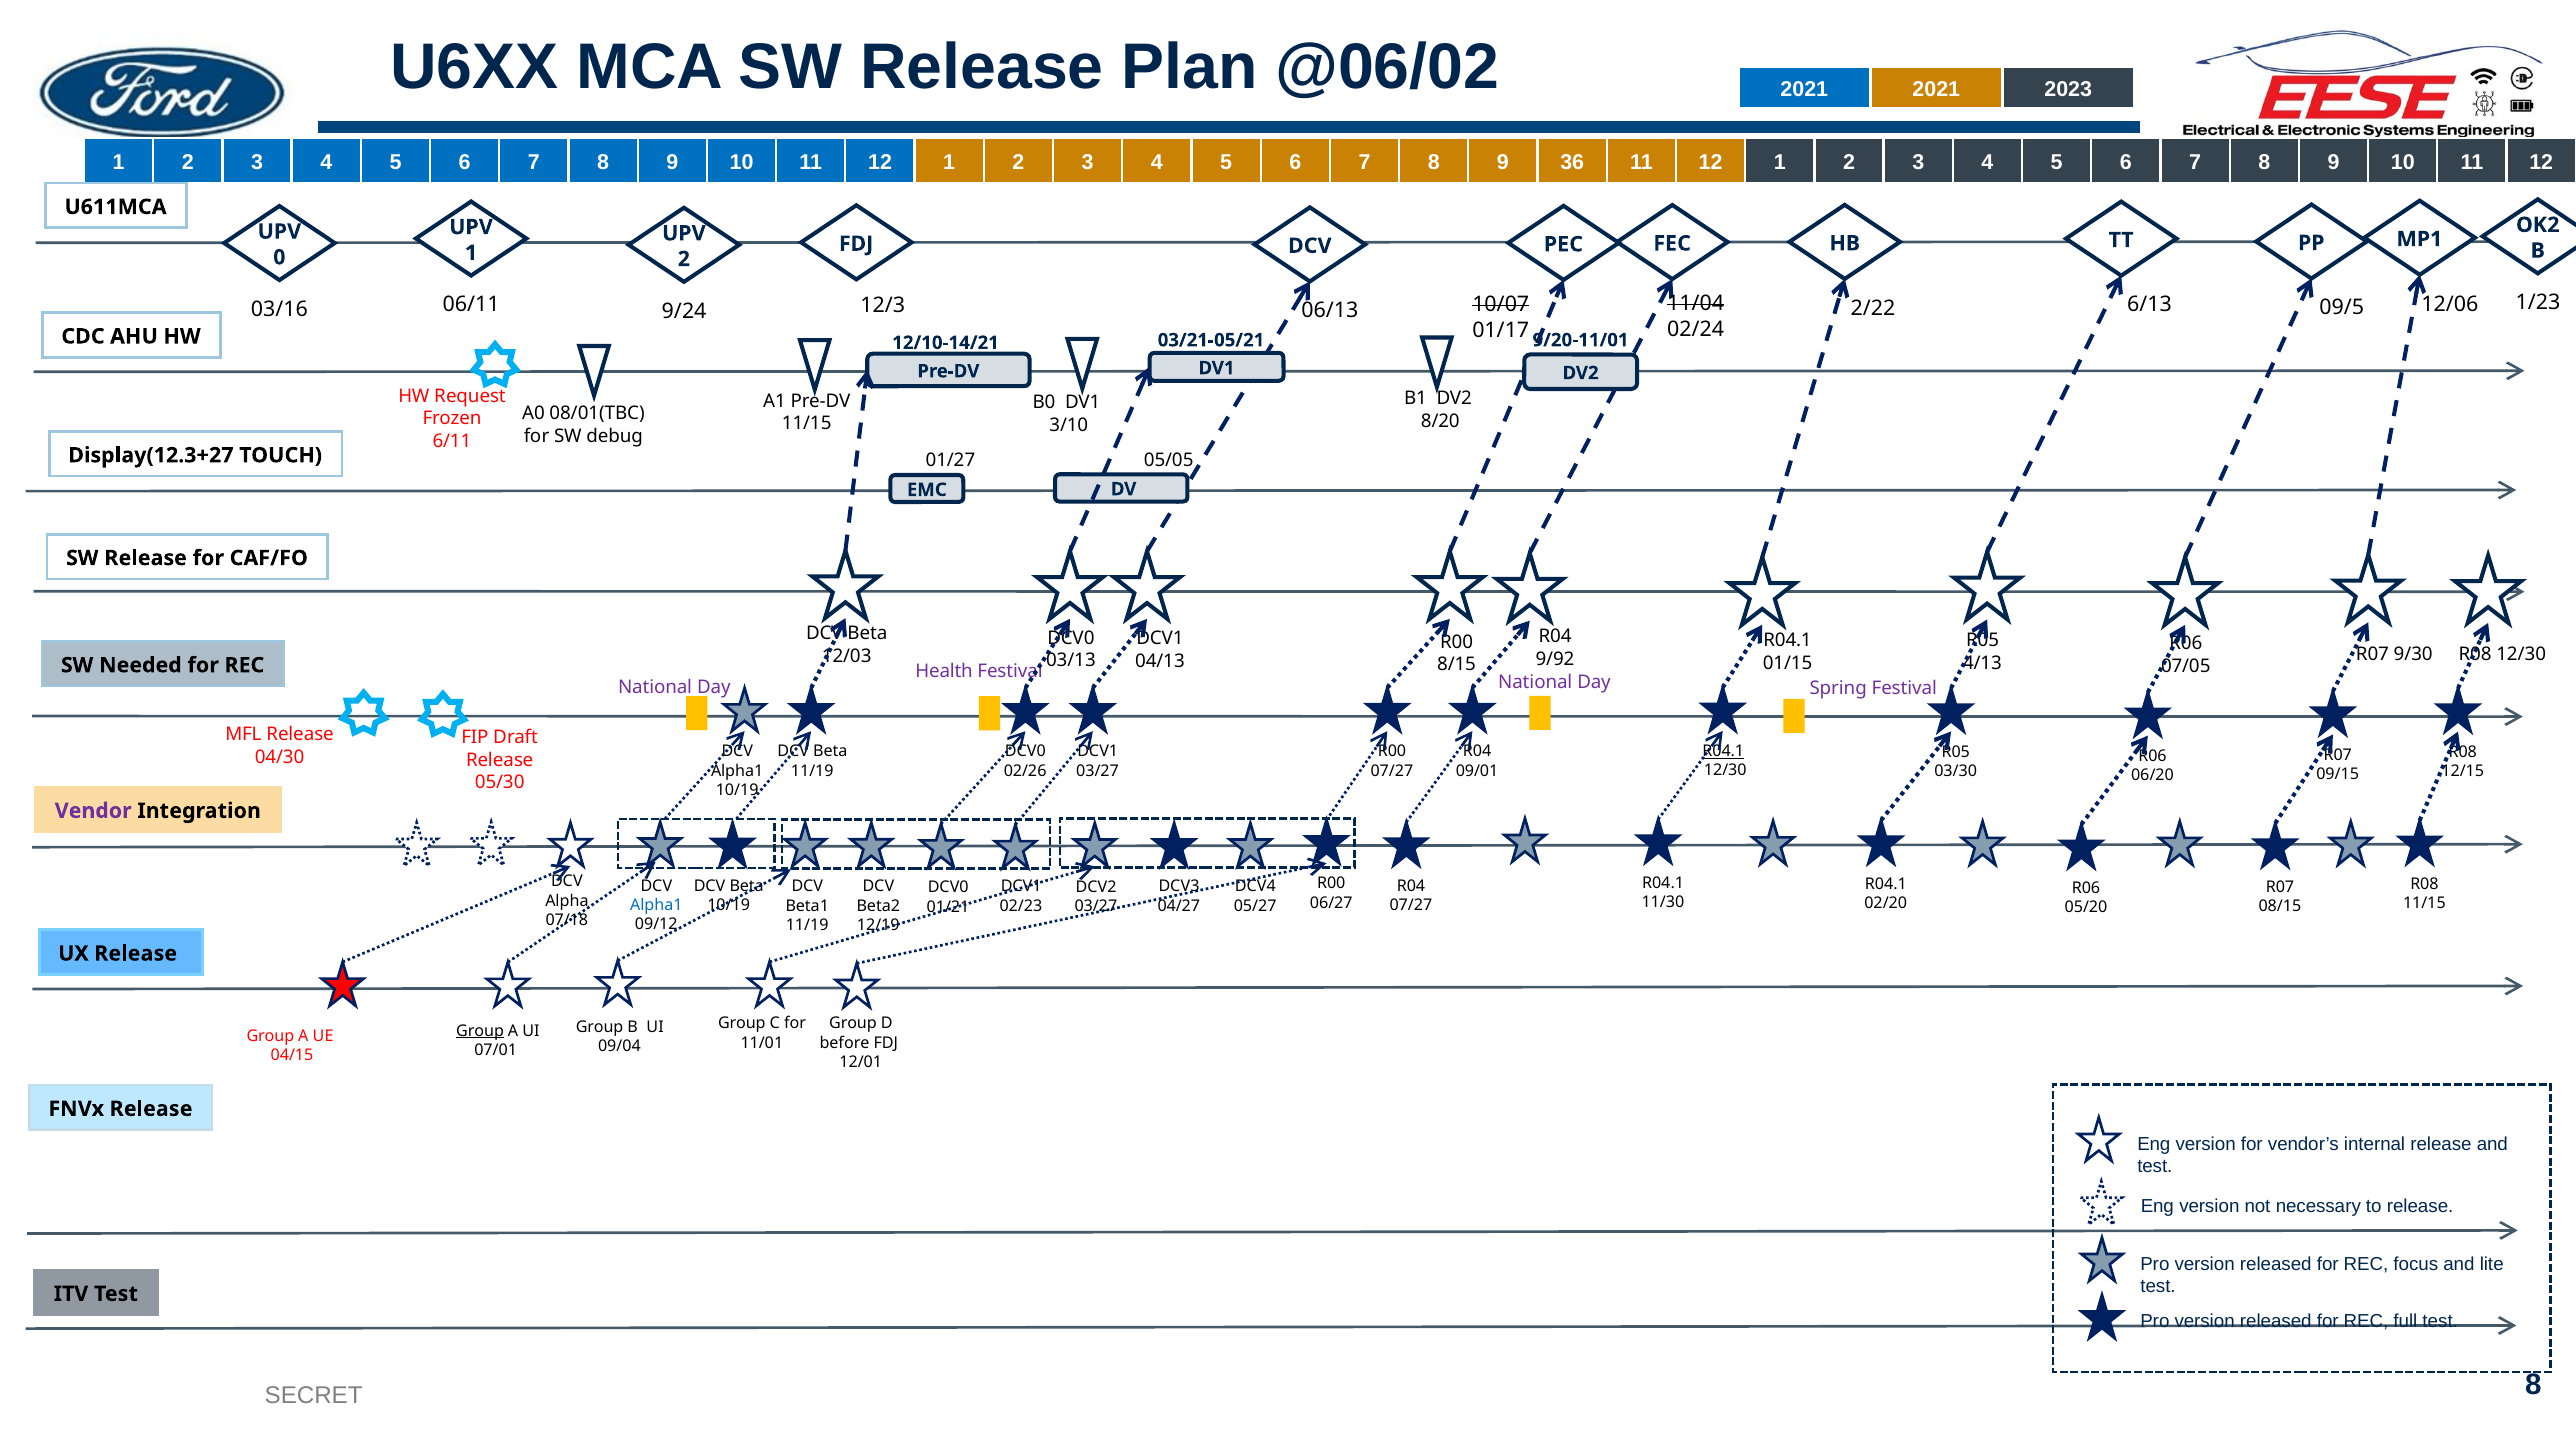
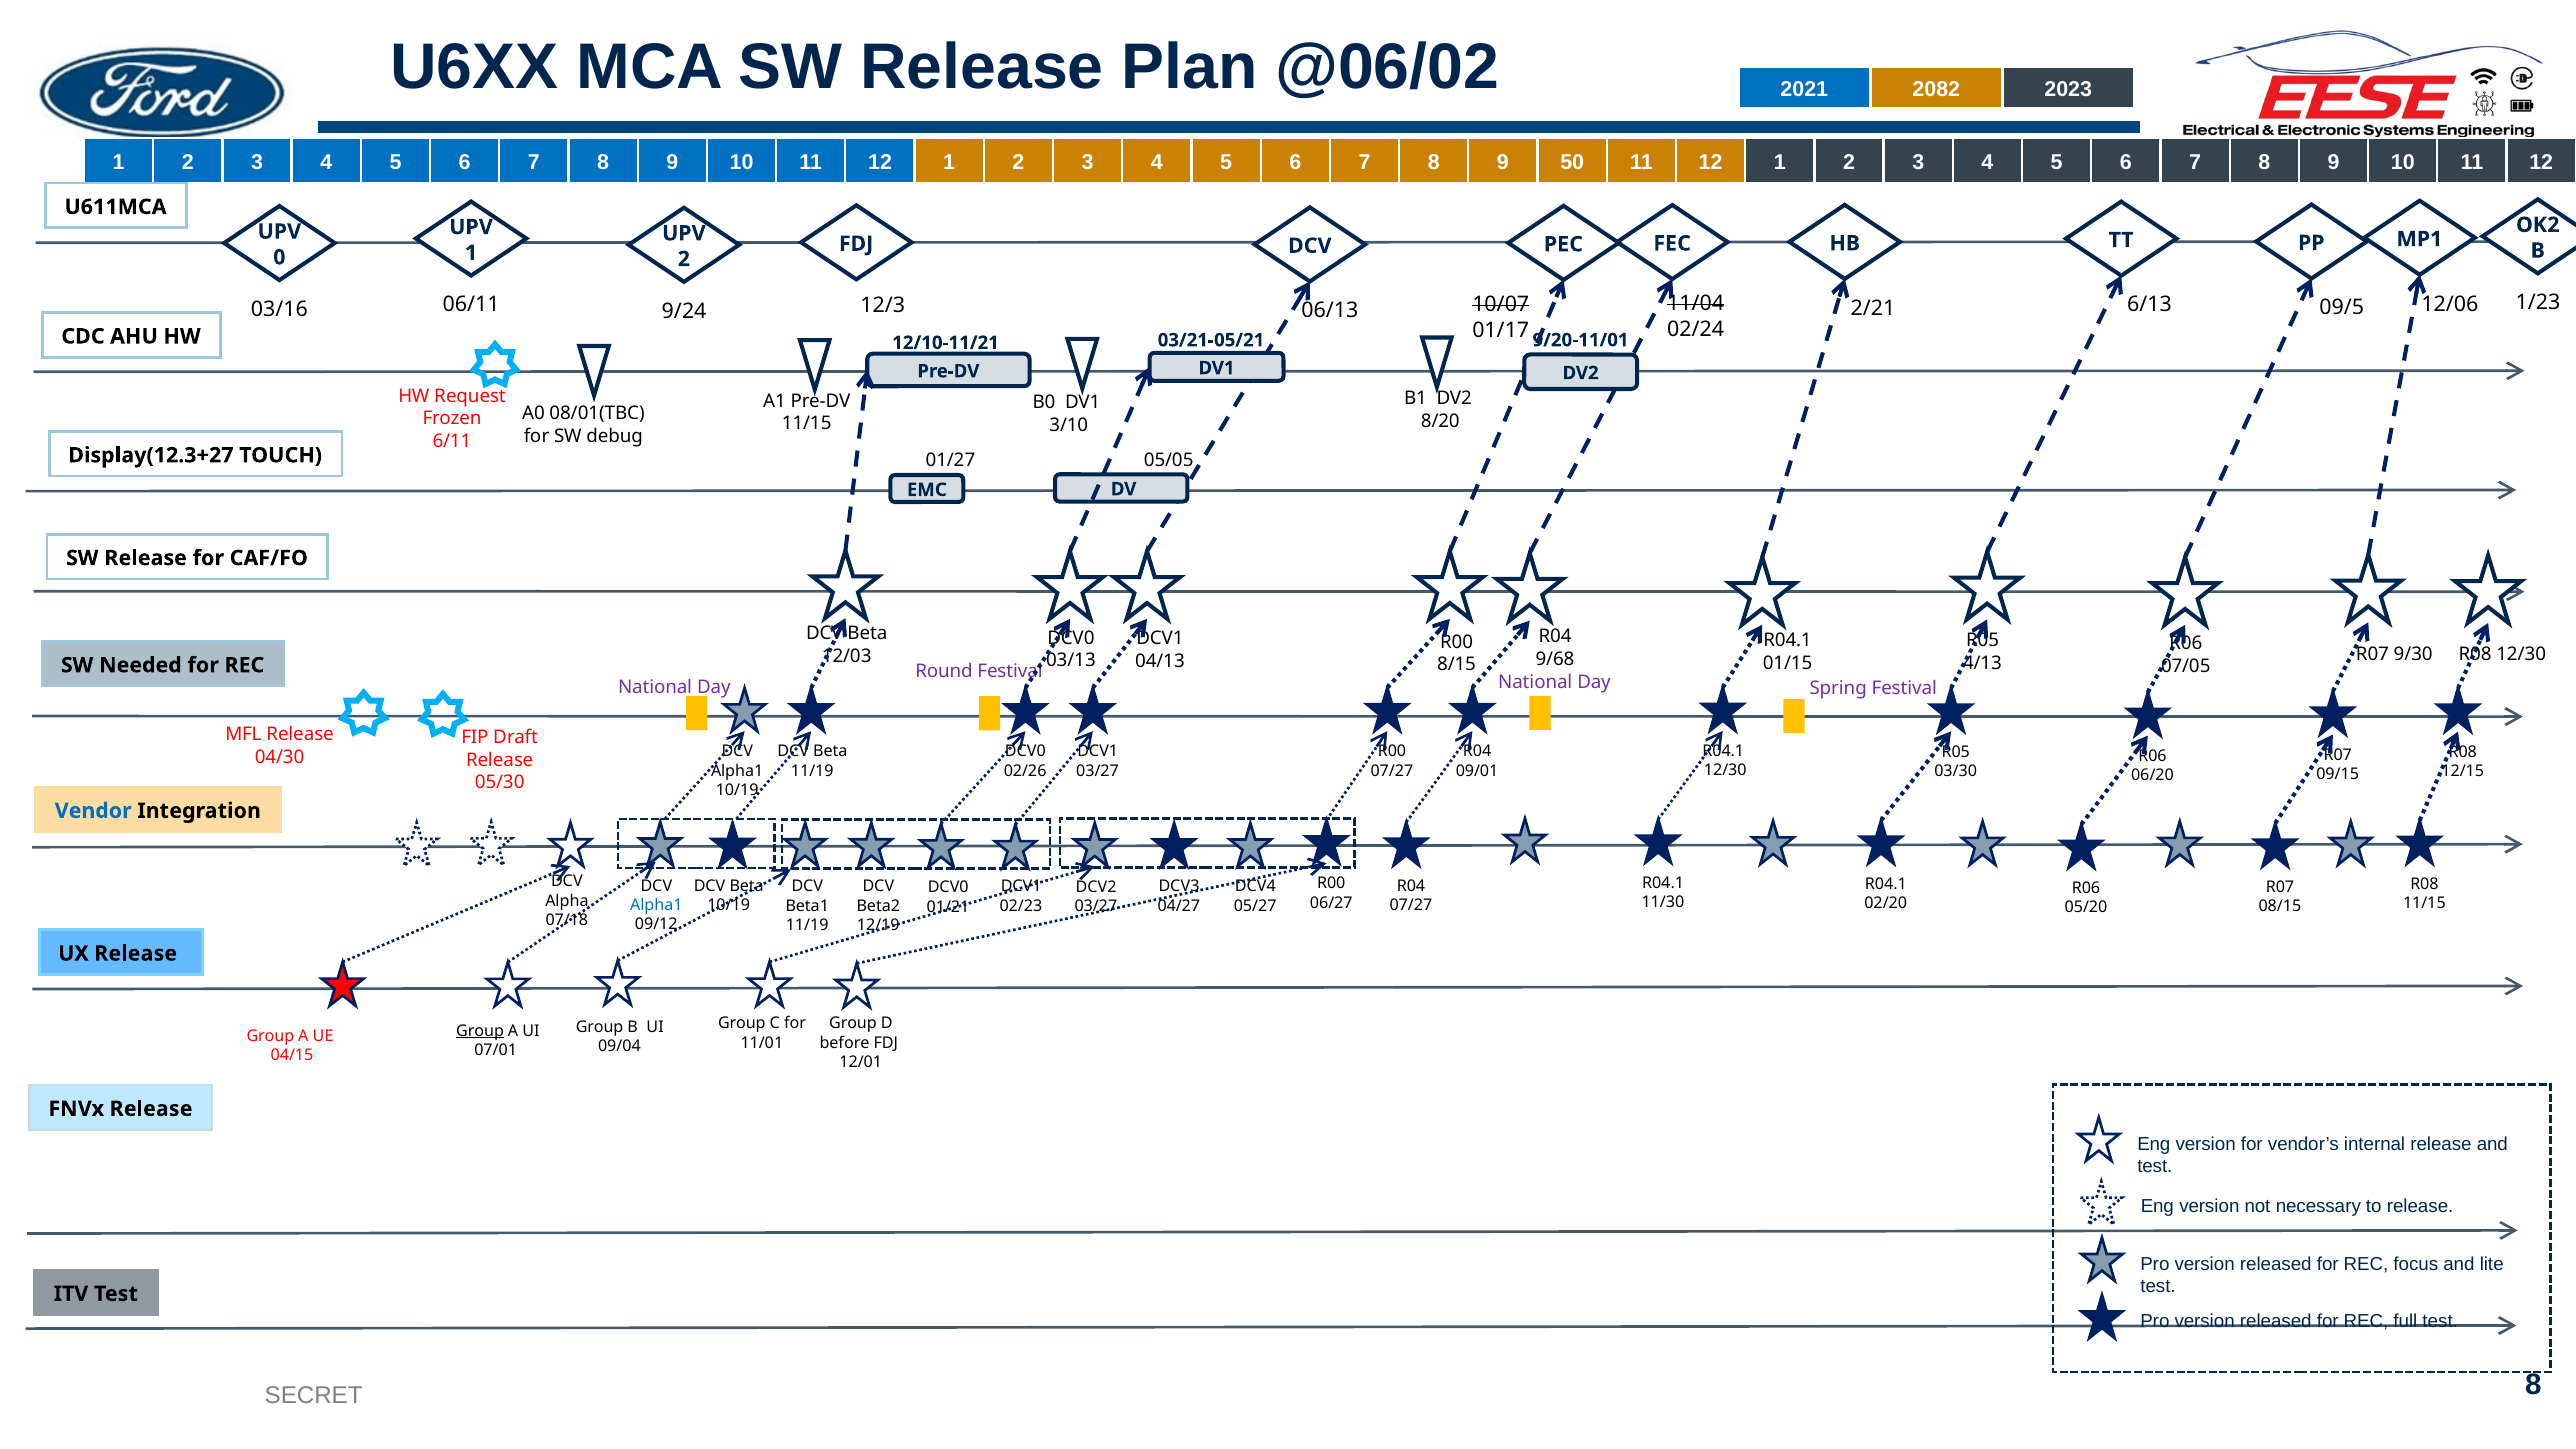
2021 2021: 2021 -> 2082 (1936, 89)
36: 36 -> 50 (1572, 162)
2/22: 2/22 -> 2/21 (1873, 308)
12/10-14/21: 12/10-14/21 -> 12/10-11/21 (946, 343)
9/92: 9/92 -> 9/68 (1555, 659)
Health: Health -> Round (944, 671)
R04.1 underline: present -> none (1723, 751)
Vendor colour: purple -> blue (93, 811)
